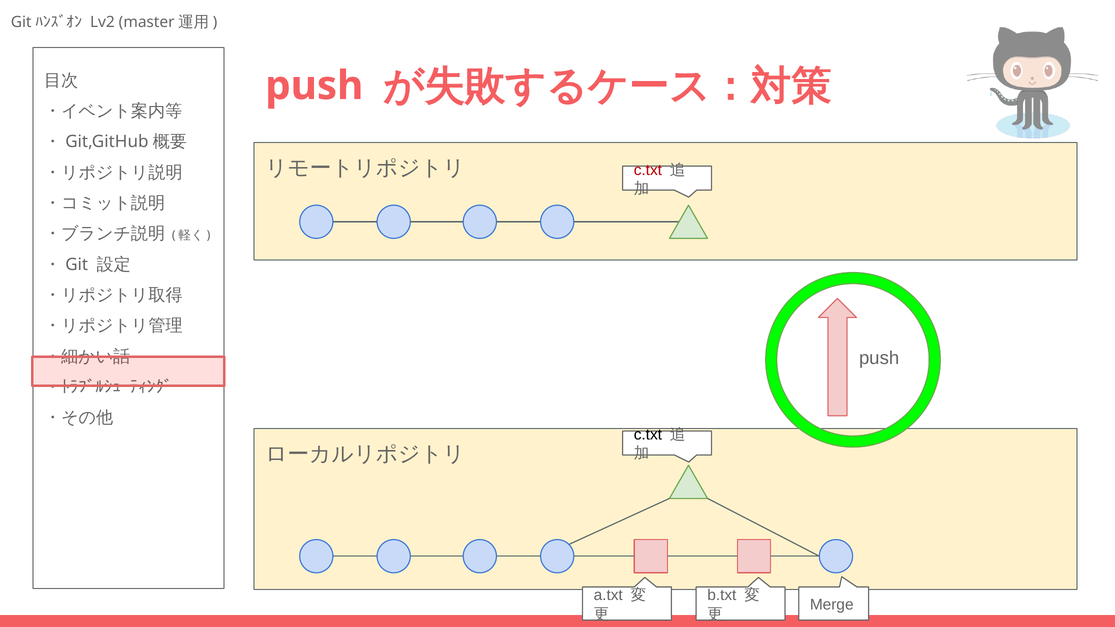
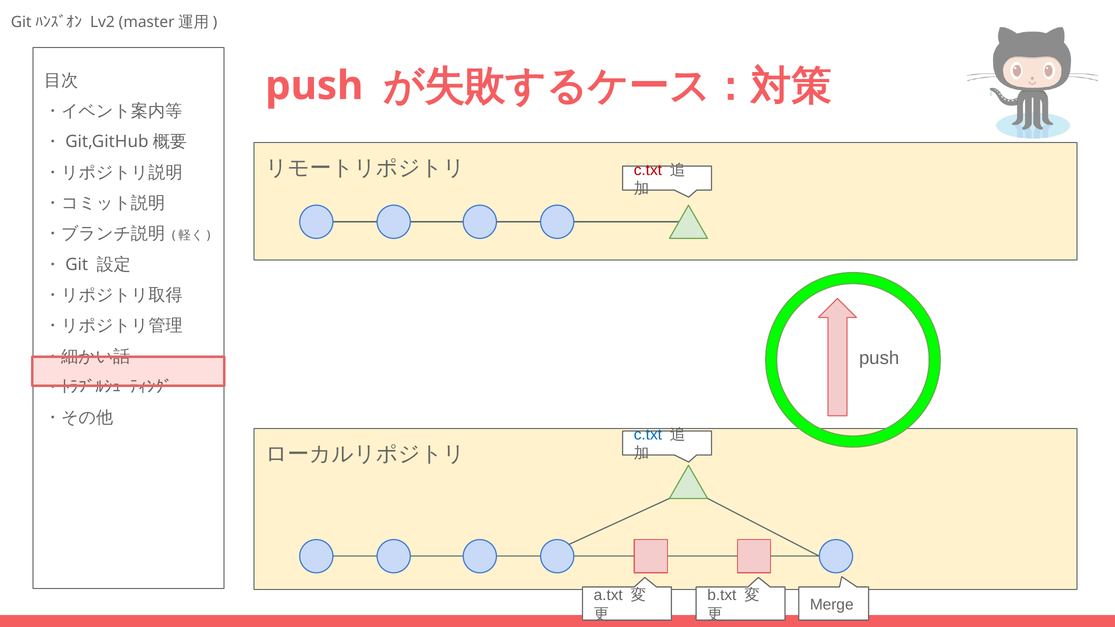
c.txt colour: black -> blue (648, 435)
